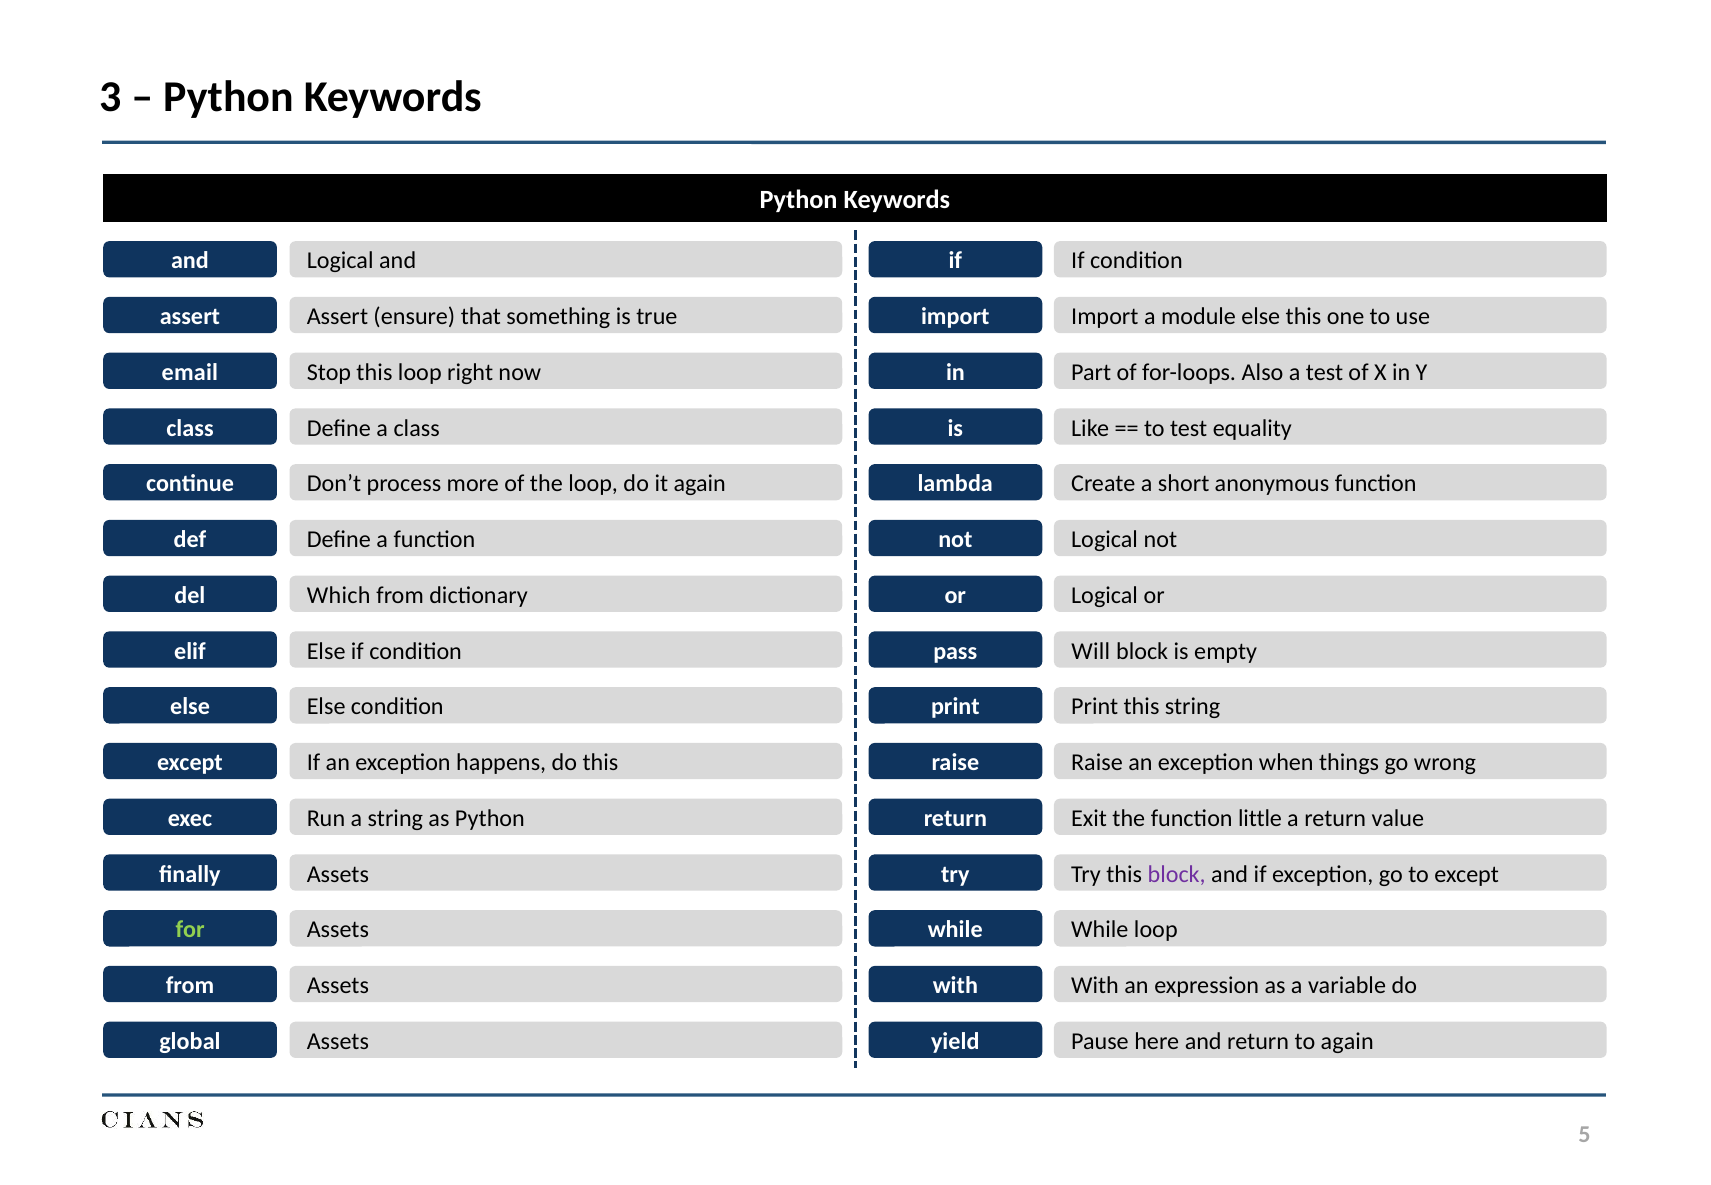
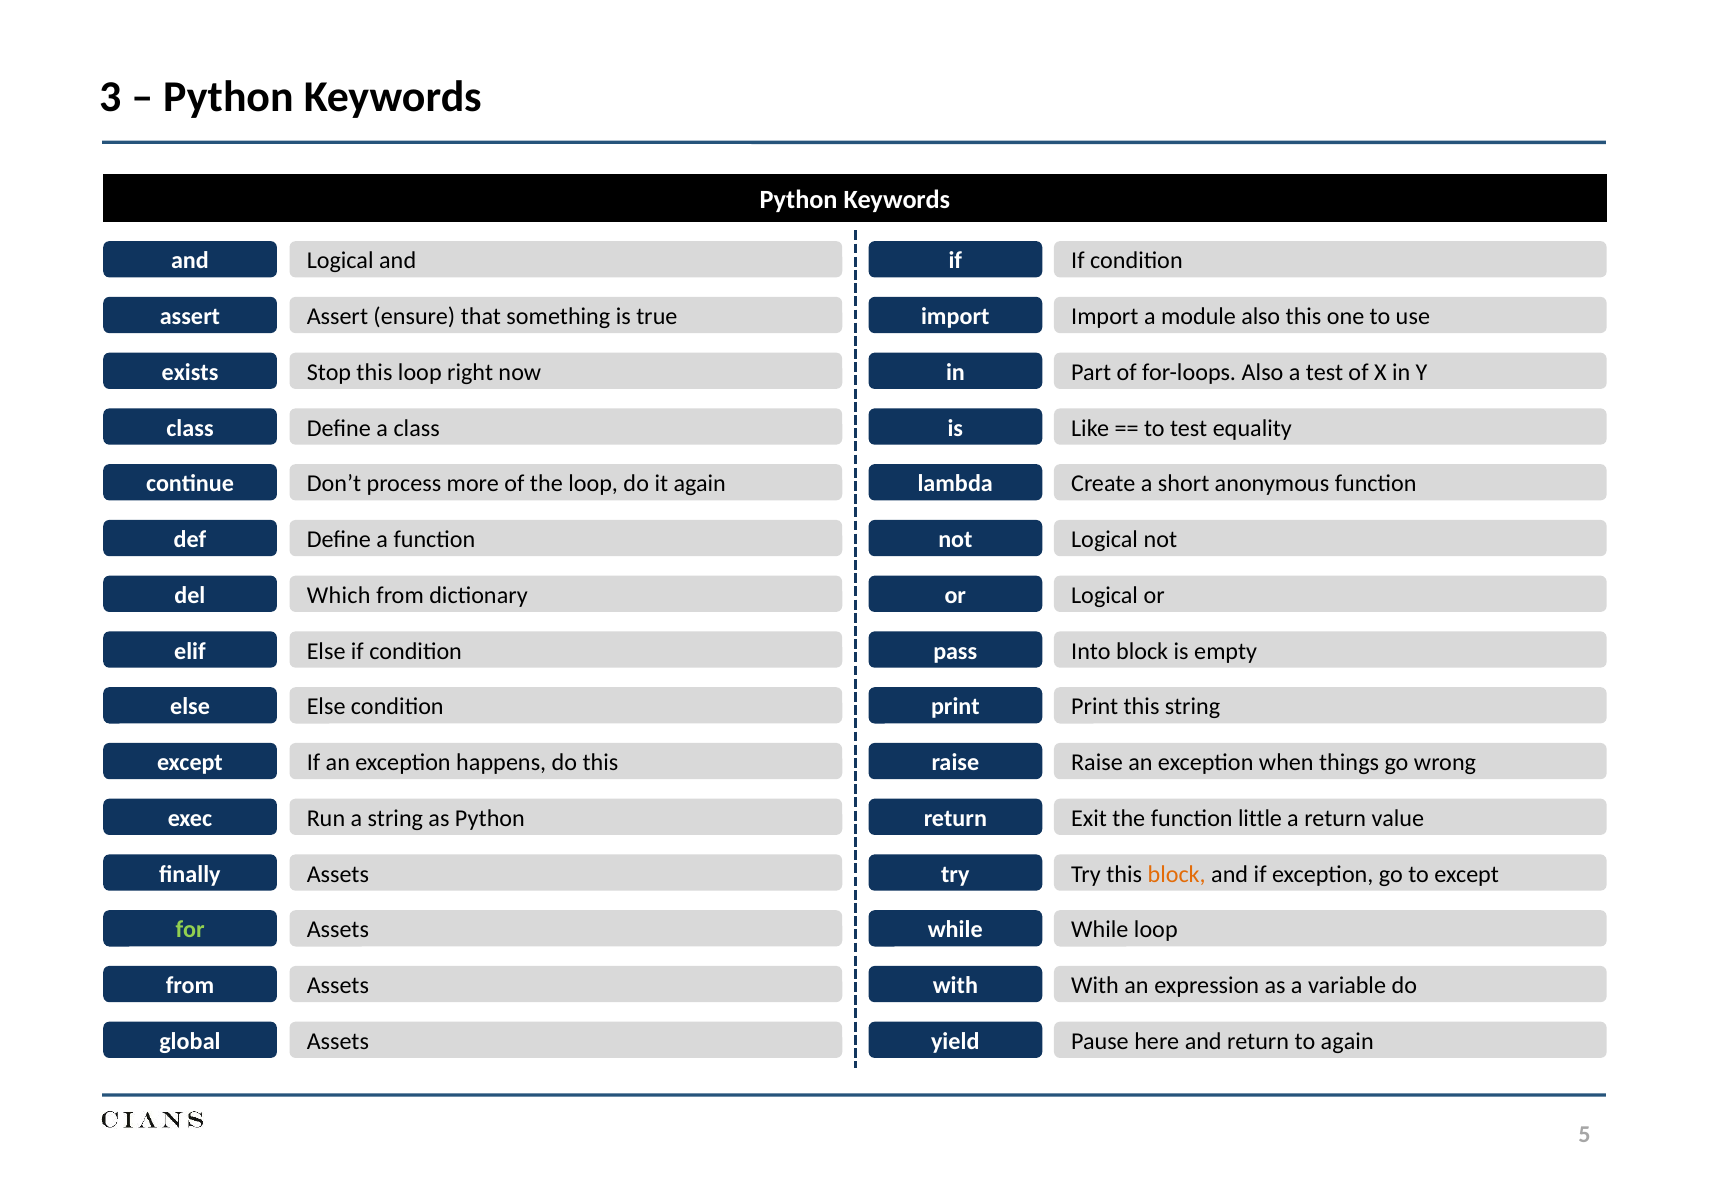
module else: else -> also (1261, 316)
email: email -> exists (190, 372)
Will: Will -> Into (1091, 651)
block colour: purple -> orange (1177, 874)
